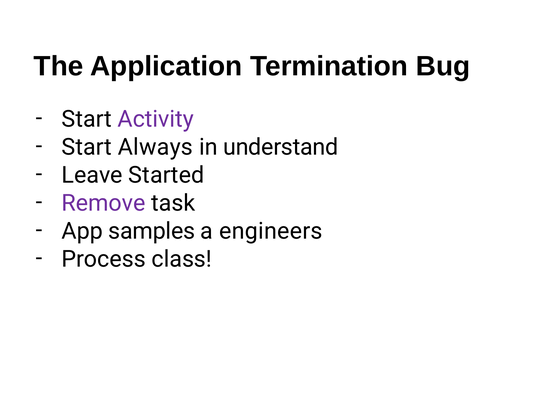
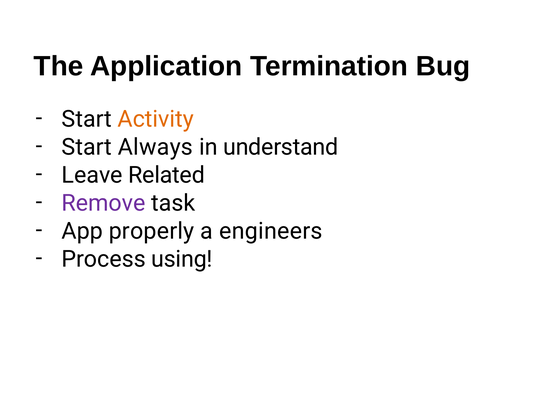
Activity colour: purple -> orange (156, 119)
Started: Started -> Related (167, 175)
samples: samples -> properly (152, 231)
class: class -> using (182, 259)
